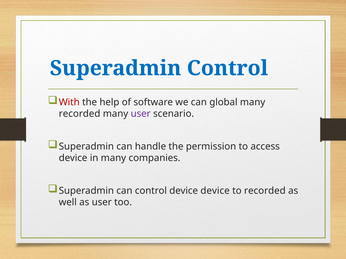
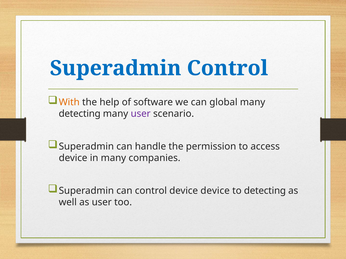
With colour: red -> orange (69, 102)
recorded: recorded -> detecting (80, 114)
to recorded: recorded -> detecting (265, 191)
